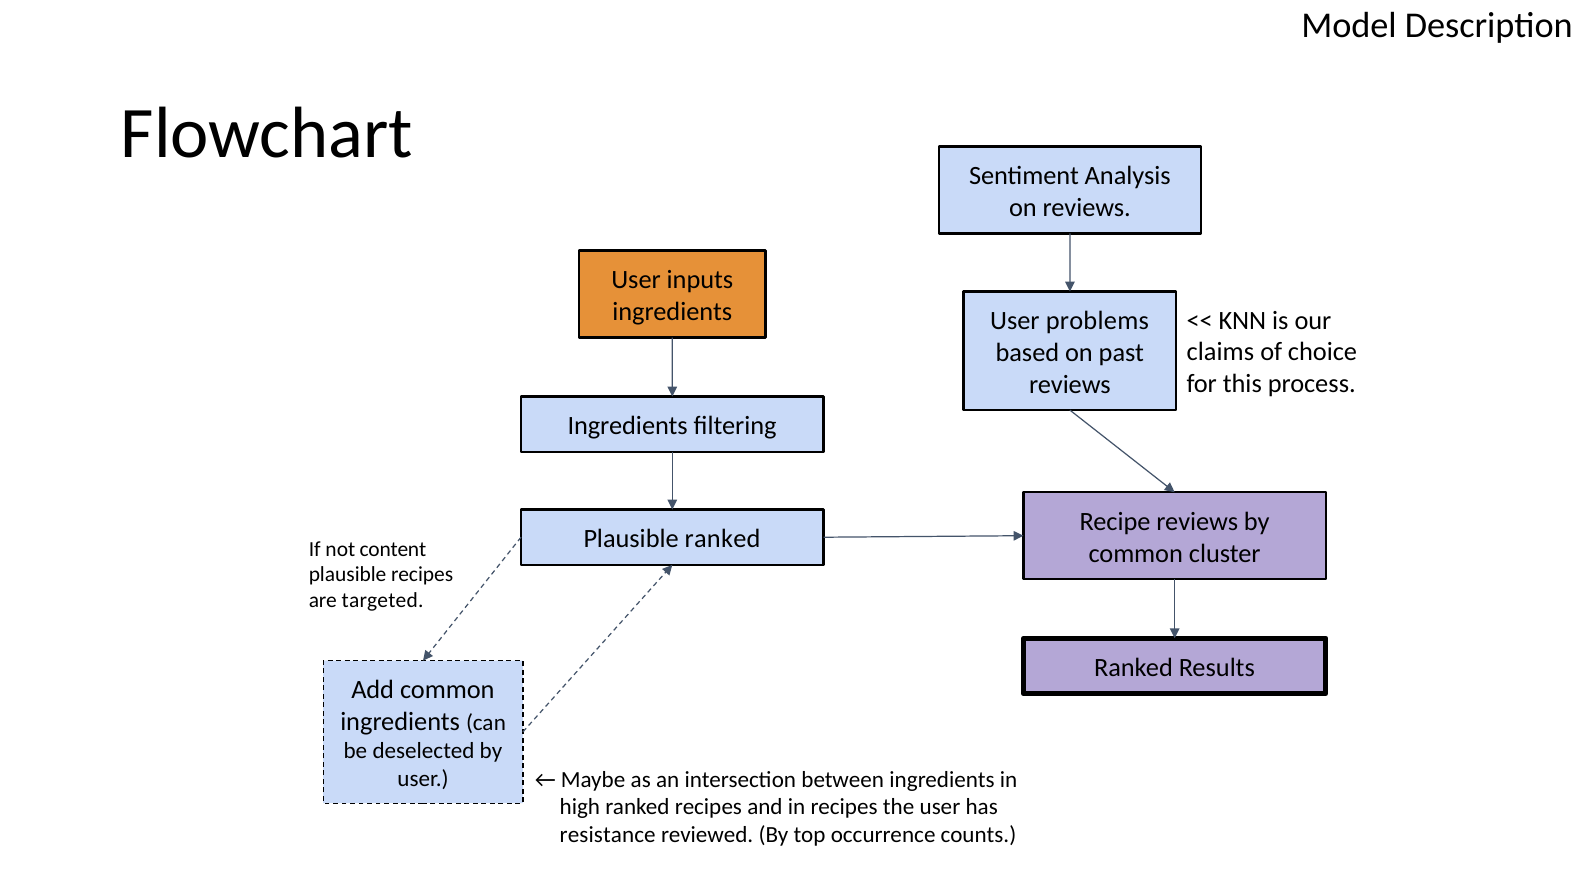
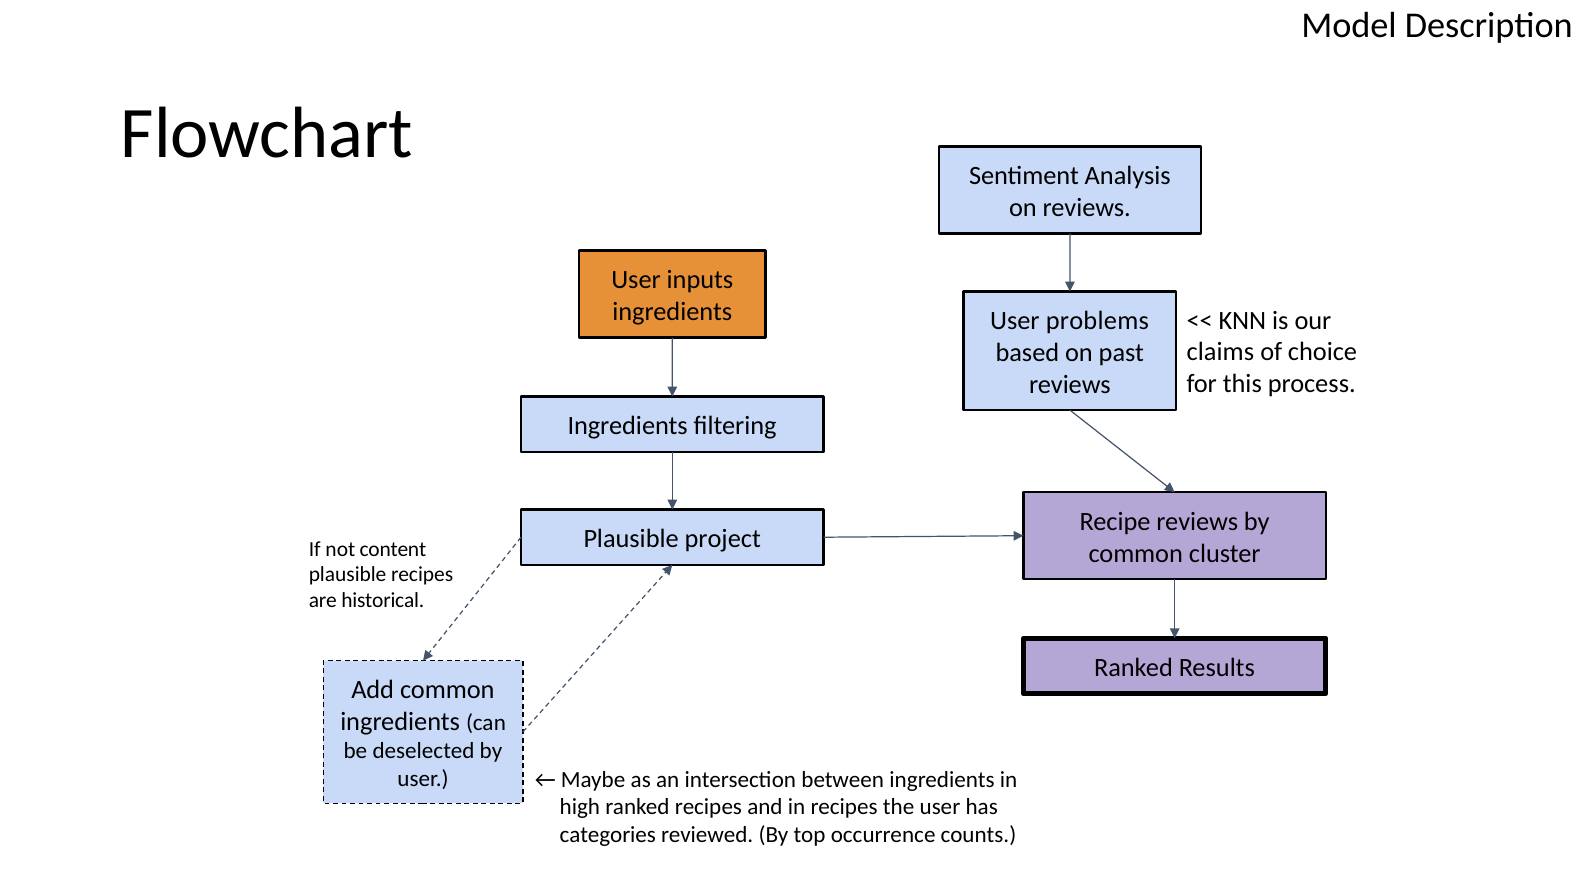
Plausible ranked: ranked -> project (723, 539)
targeted: targeted -> historical (383, 601)
resistance: resistance -> categories (608, 835)
